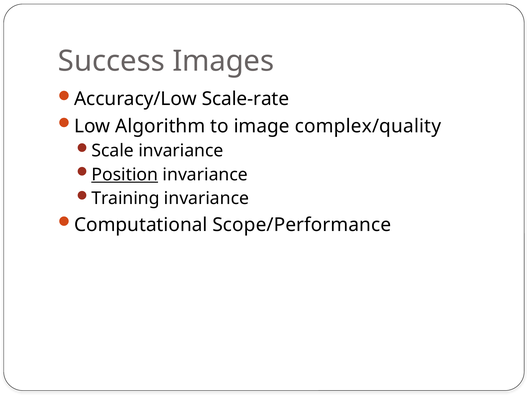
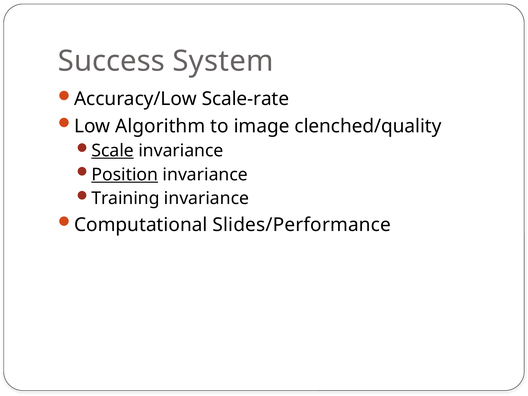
Images: Images -> System (223, 61)
complex/quality: complex/quality -> clenched/quality (368, 126)
Scale underline: none -> present (113, 151)
Scope/Performance: Scope/Performance -> Slides/Performance (302, 225)
